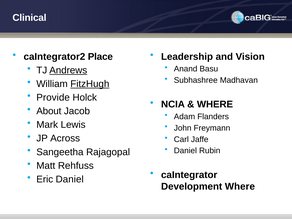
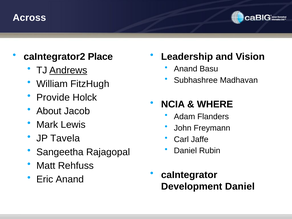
Clinical: Clinical -> Across (29, 18)
FitzHugh underline: present -> none (90, 84)
Across: Across -> Tavela (65, 138)
Eric Daniel: Daniel -> Anand (70, 179)
Development Where: Where -> Daniel (240, 187)
